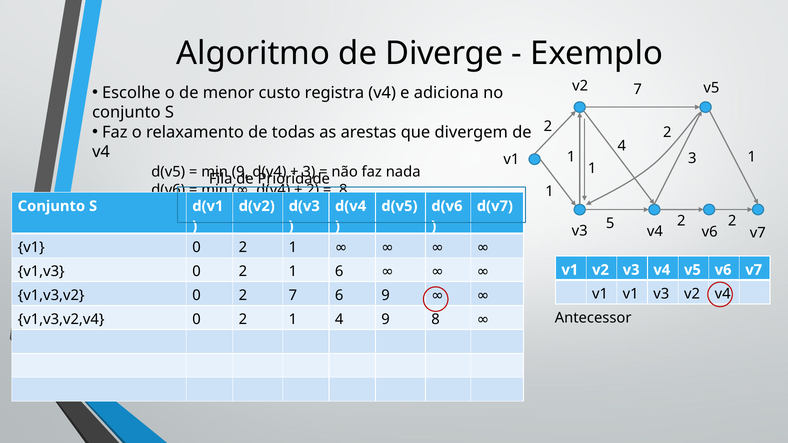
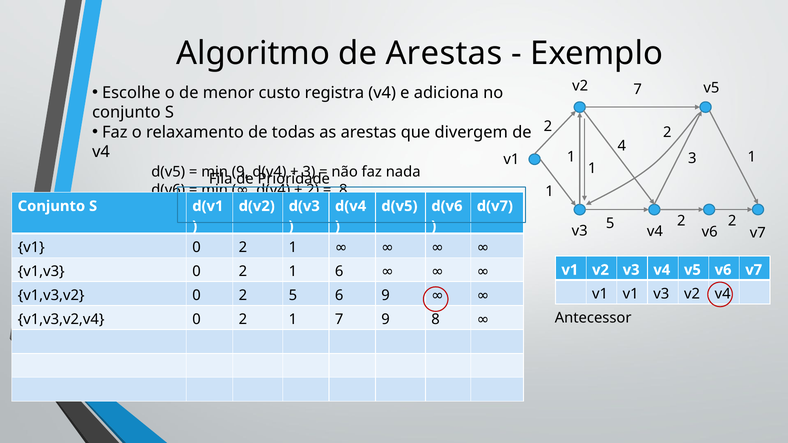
de Diverge: Diverge -> Arestas (444, 53)
2 7: 7 -> 5 (293, 296)
1 4: 4 -> 7 (339, 320)
